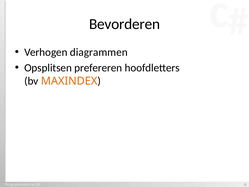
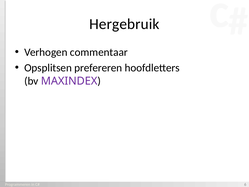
Bevorderen: Bevorderen -> Hergebruik (124, 24)
diagrammen: diagrammen -> commentaar (99, 52)
MAXINDEX colour: orange -> purple (69, 81)
